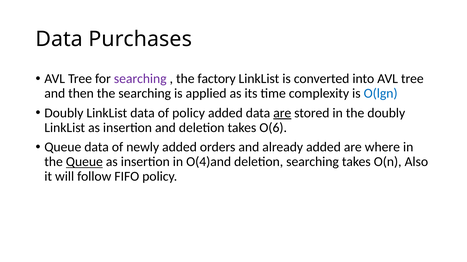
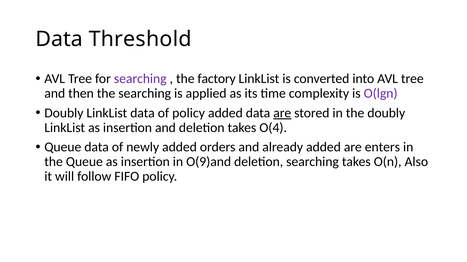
Purchases: Purchases -> Threshold (140, 39)
O(lgn colour: blue -> purple (381, 94)
O(6: O(6 -> O(4 (273, 128)
where: where -> enters (382, 148)
Queue underline: present -> none (84, 162)
O(4)and: O(4)and -> O(9)and (209, 162)
